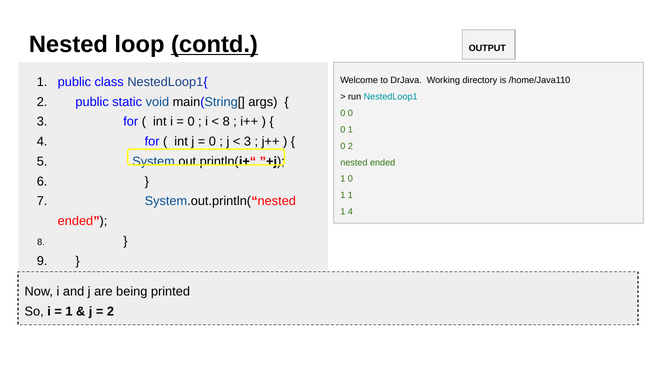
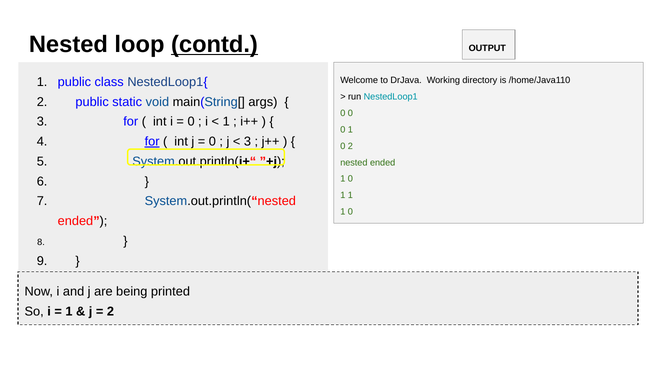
8: 8 -> 1 (226, 122)
for underline: none -> present (152, 142)
4: 4 -> 0 (350, 212)
